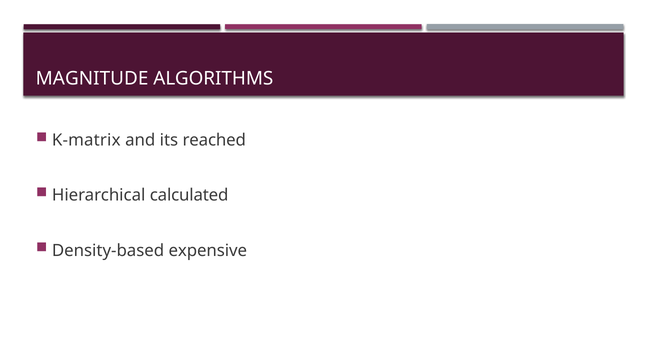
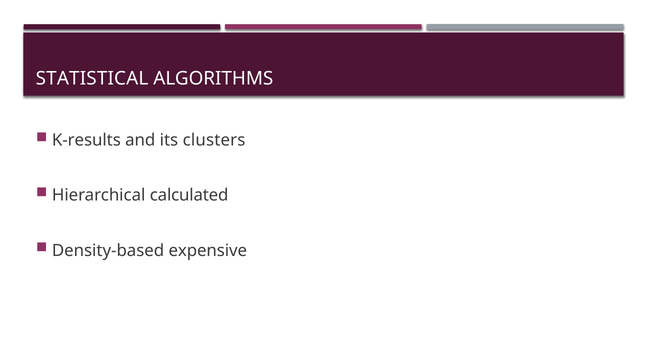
MAGNITUDE: MAGNITUDE -> STATISTICAL (92, 79)
K-matrix: K-matrix -> K-results (86, 140)
reached: reached -> clusters (214, 140)
